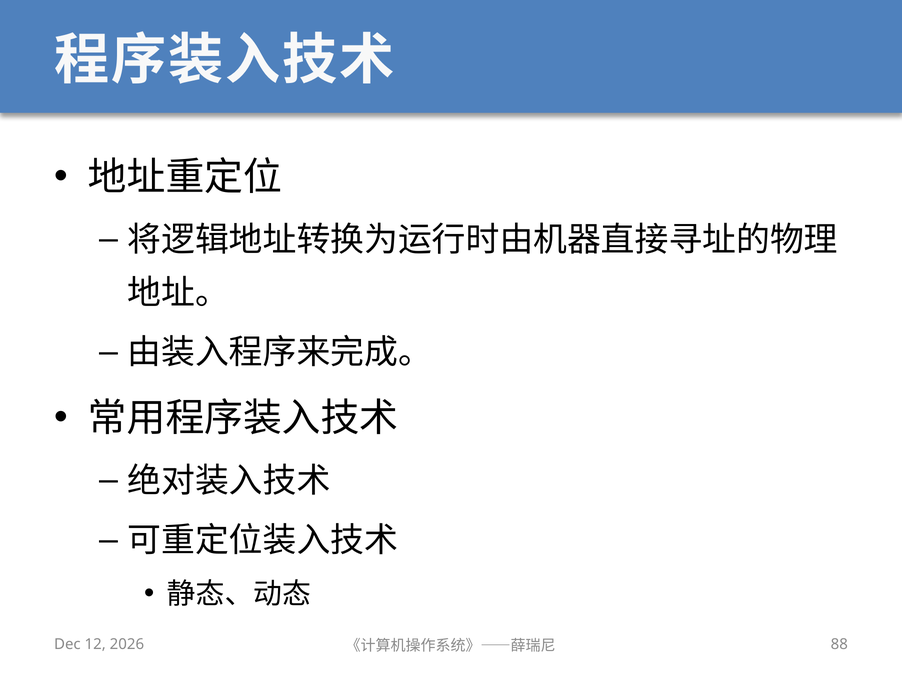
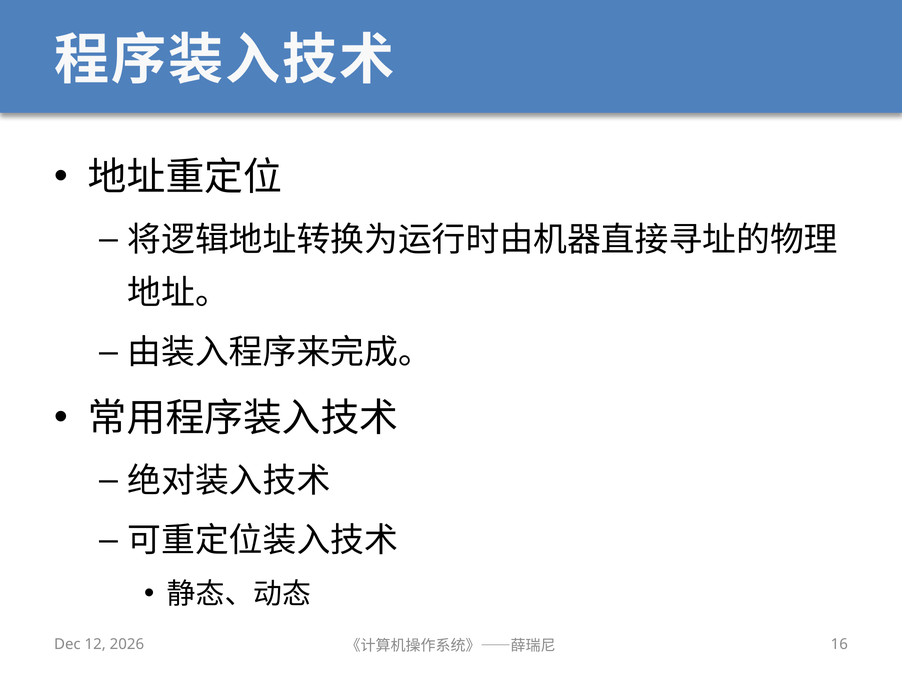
88: 88 -> 16 (839, 645)
